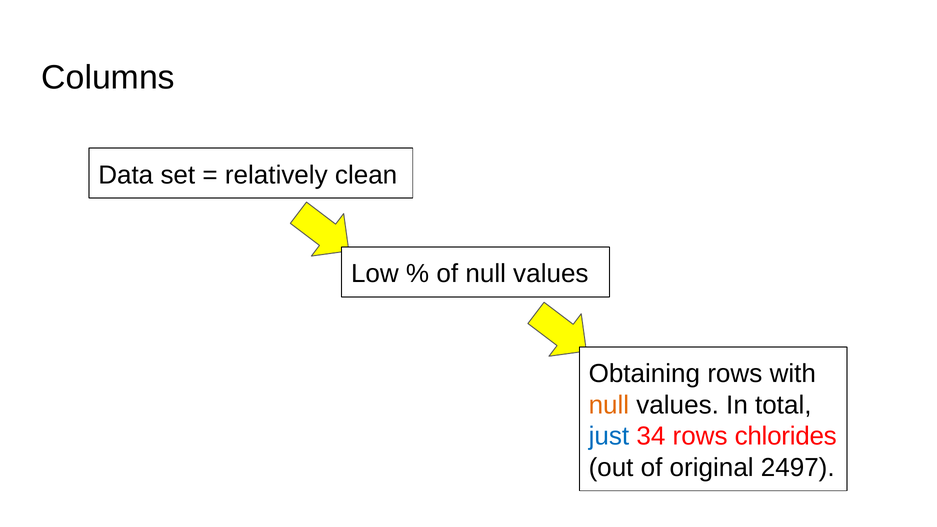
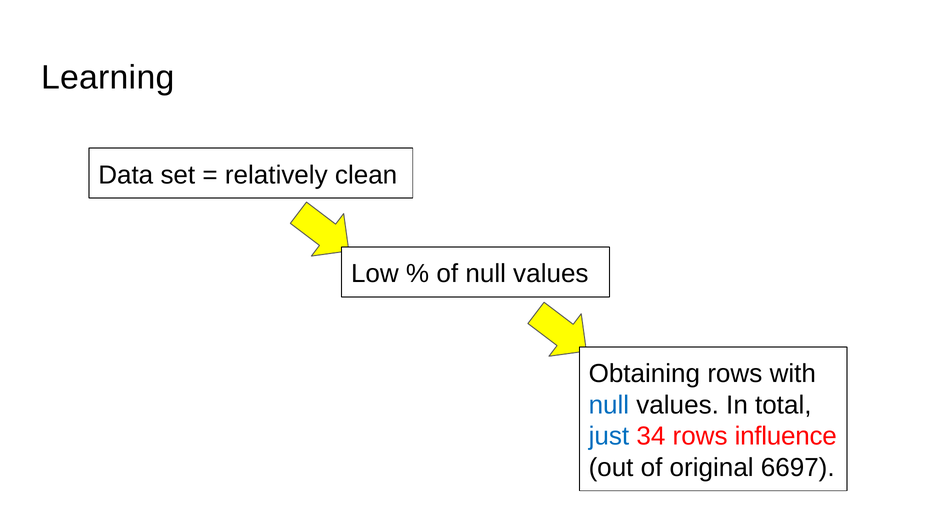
Columns: Columns -> Learning (108, 78)
null colour: orange -> blue (609, 405)
chlorides: chlorides -> influence (786, 436)
2497: 2497 -> 6697 (798, 468)
